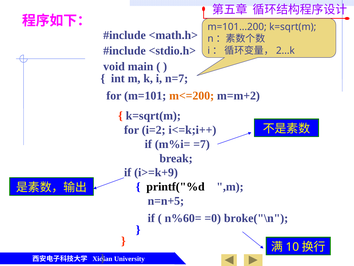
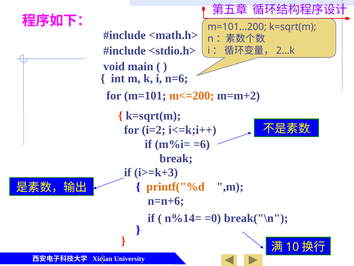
n=7: n=7 -> n=6 (177, 78)
=7: =7 -> =6 (202, 144)
i>=k+9: i>=k+9 -> i>=k+3 (156, 172)
printf("%d colour: black -> orange (175, 186)
n=n+5: n=n+5 -> n=n+6 (166, 201)
n%60=: n%60= -> n%14= (183, 218)
broke("\n: broke("\n -> break("\n (256, 218)
